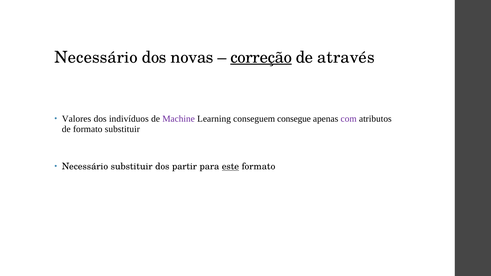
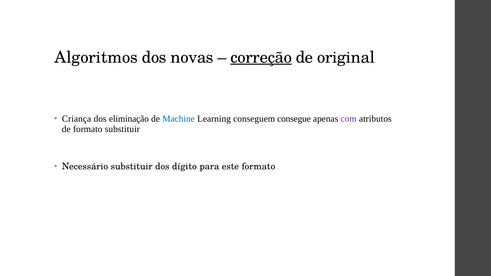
Necessário: Necessário -> Algoritmos (96, 57)
através: através -> original (346, 57)
Valores: Valores -> Criança (77, 119)
indivíduos: indivíduos -> eliminação (129, 119)
Machine colour: purple -> blue (179, 119)
partir: partir -> dígito (184, 167)
este underline: present -> none (230, 167)
